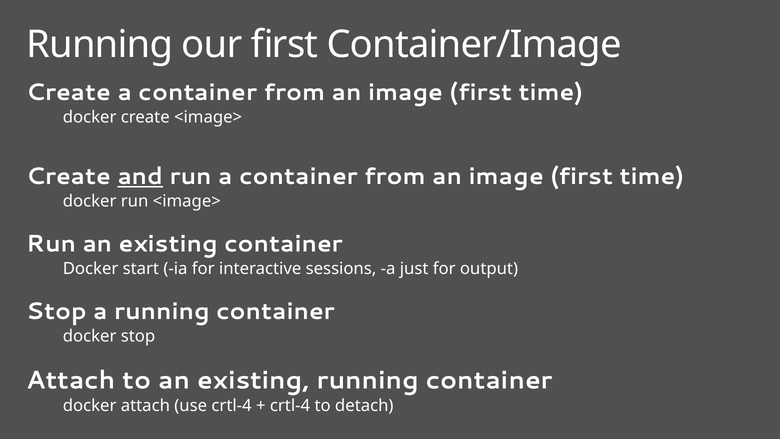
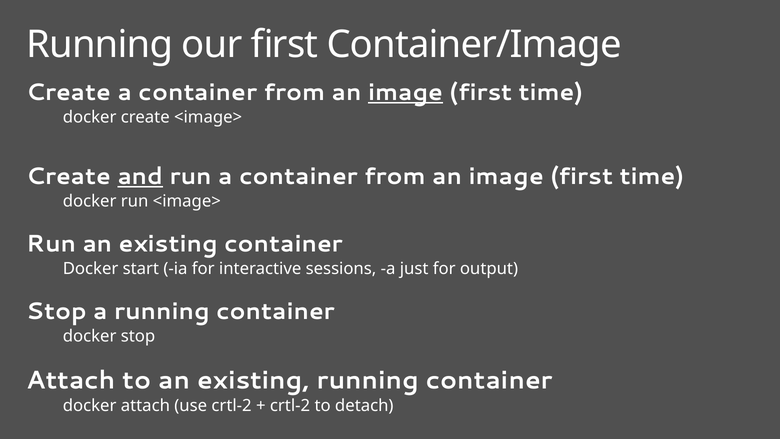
image underline: none -> present (406, 93)
use crtl-4: crtl-4 -> crtl-2 (232, 406)
crtl-4: crtl-4 -> crtl-2 (290, 406)
